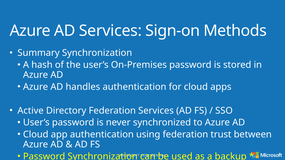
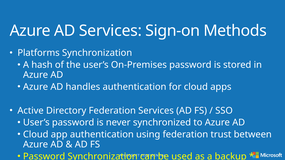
Summary: Summary -> Platforms (39, 53)
